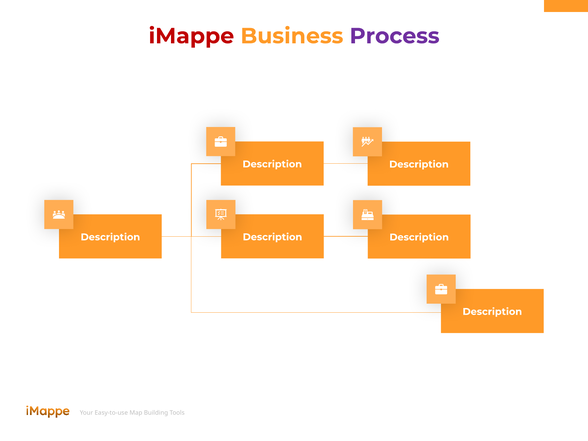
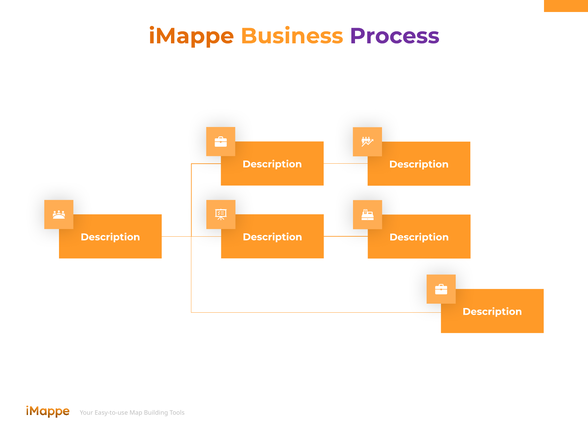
iMappe colour: red -> orange (191, 36)
